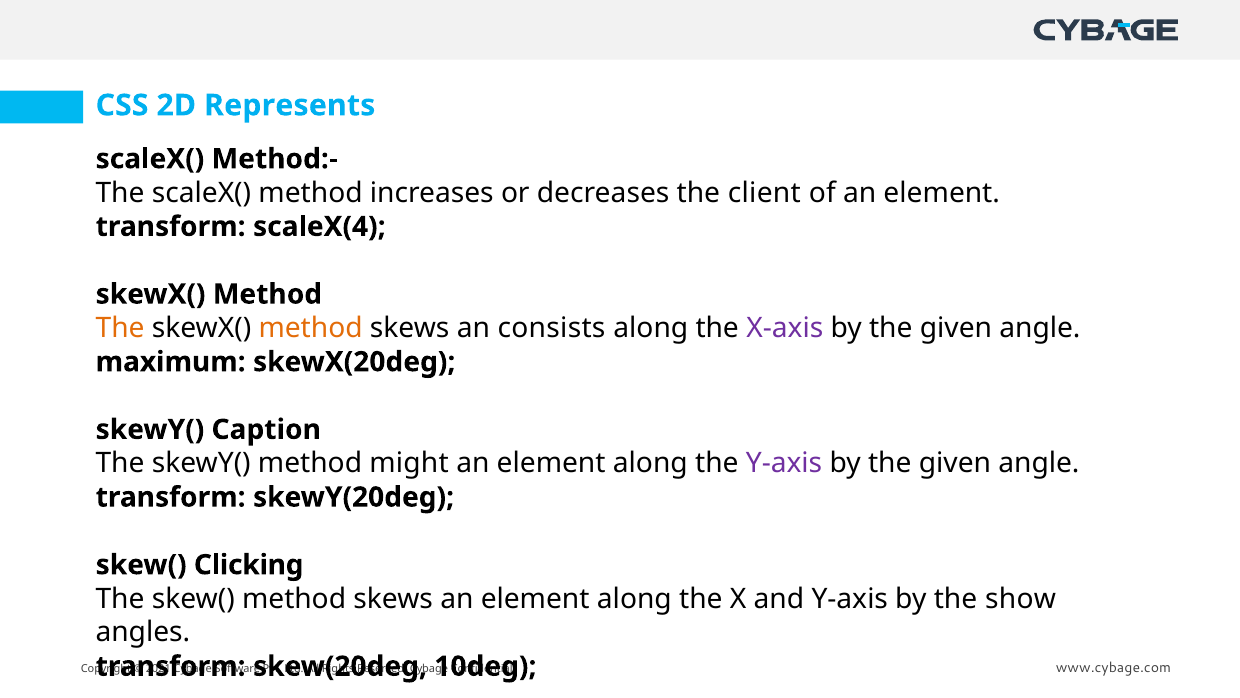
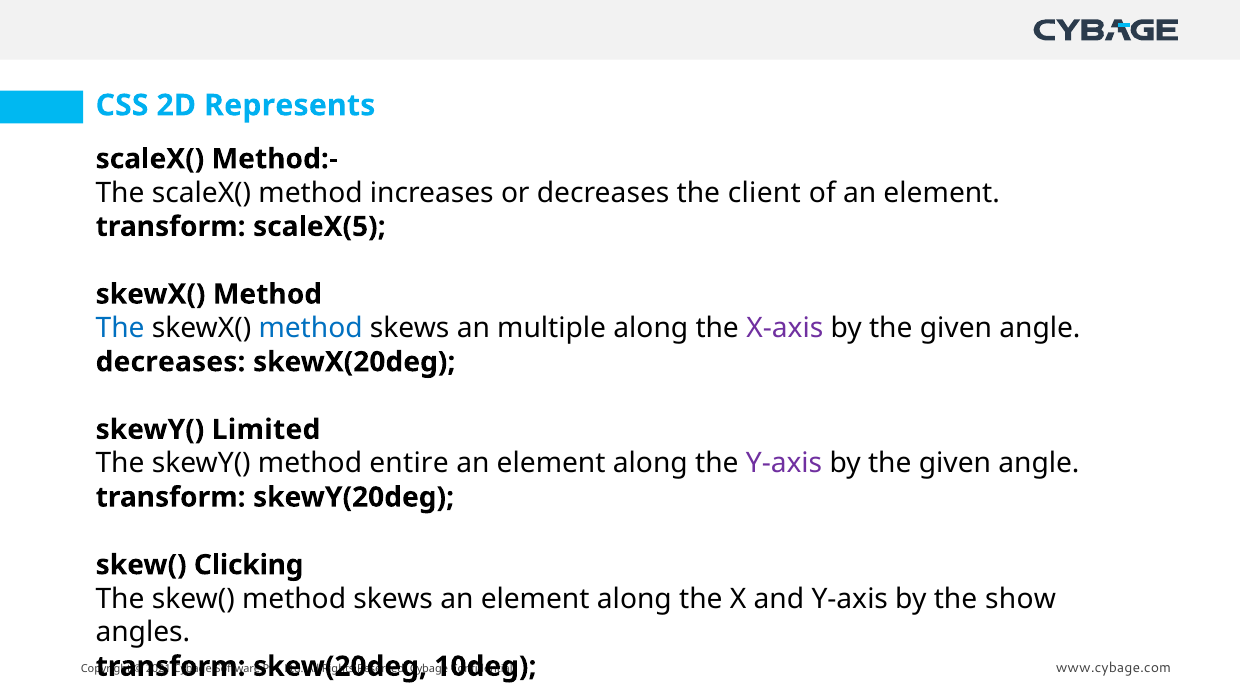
scaleX(4: scaleX(4 -> scaleX(5 (319, 227)
The colour: orange -> blue (120, 328)
method colour: orange -> blue (311, 328)
consists: consists -> multiple (552, 328)
maximum: maximum -> decreases (171, 362)
Caption: Caption -> Limited (266, 429)
might: might -> entire (409, 463)
